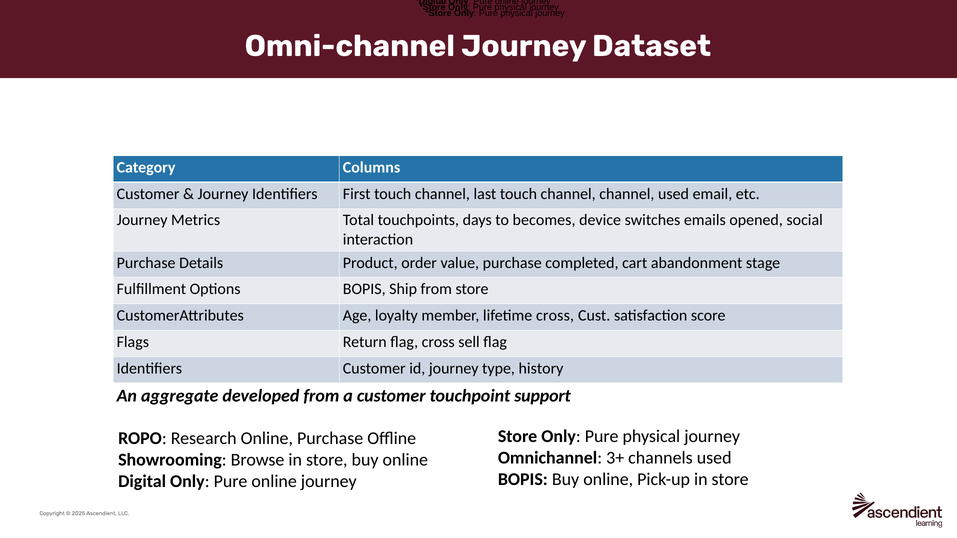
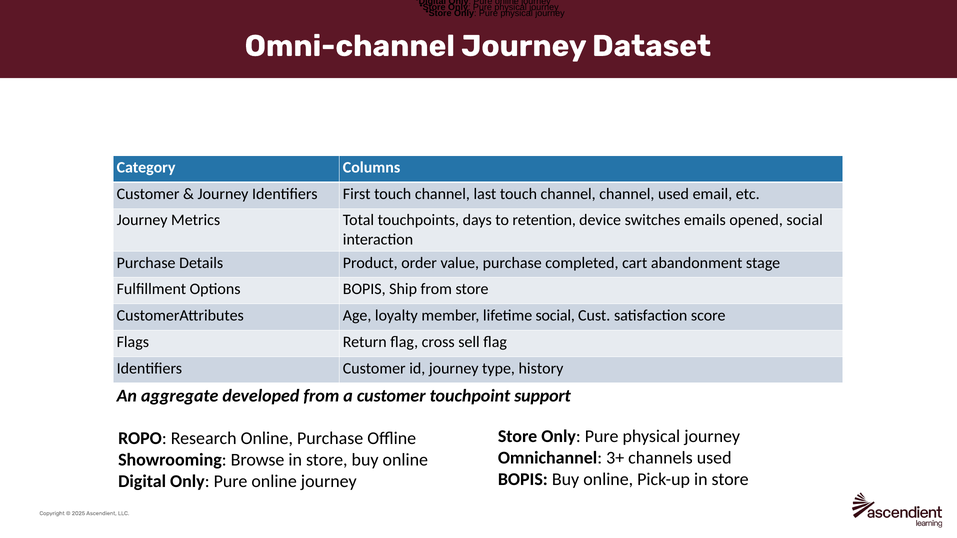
becomes: becomes -> retention (544, 220)
lifetime cross: cross -> social (555, 316)
